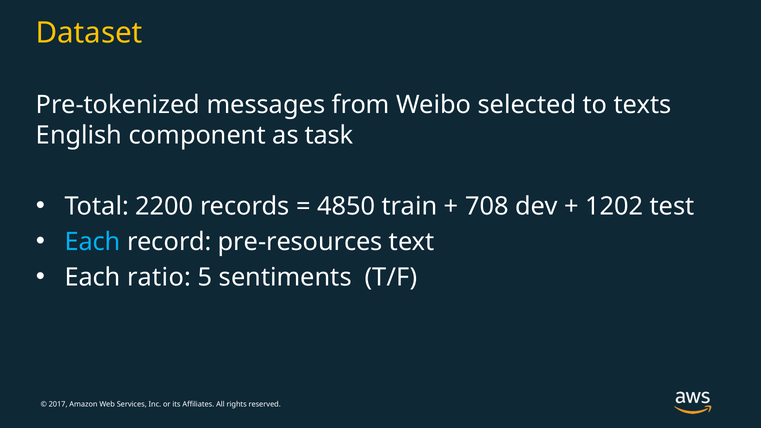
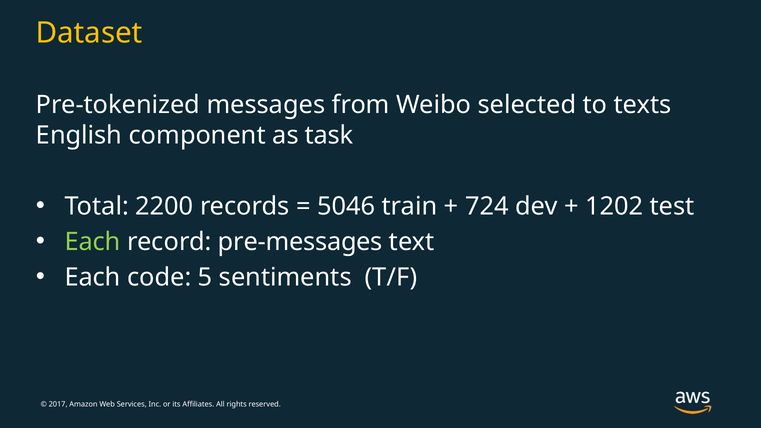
4850: 4850 -> 5046 (346, 206)
708: 708 -> 724 (487, 206)
Each colour: light blue -> light green (93, 242)
pre-resources: pre-resources -> pre-messages (300, 242)
ratio: ratio -> code (159, 277)
